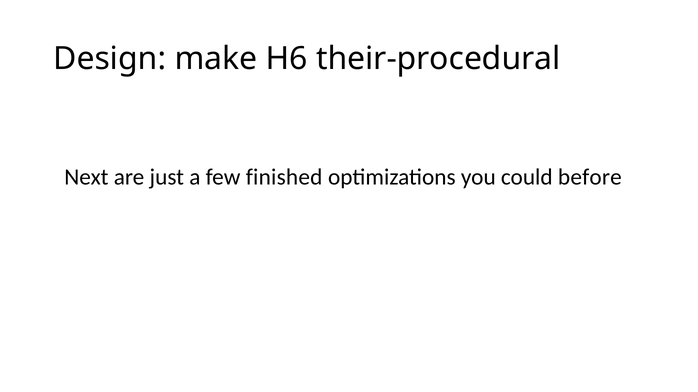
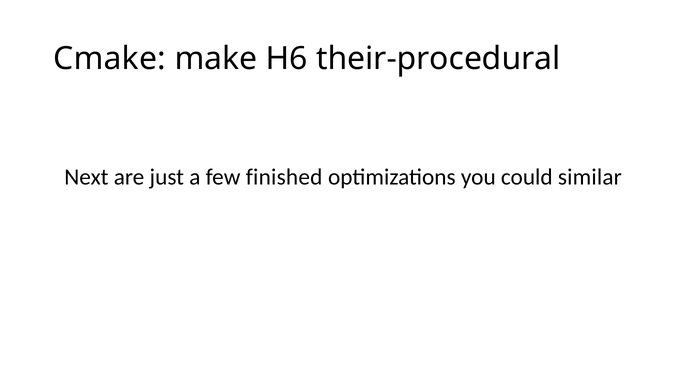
Design: Design -> Cmake (110, 59)
before: before -> similar (590, 177)
